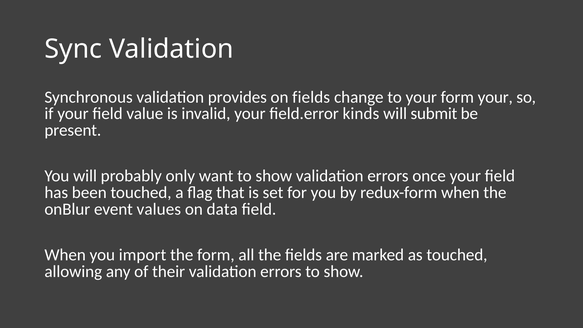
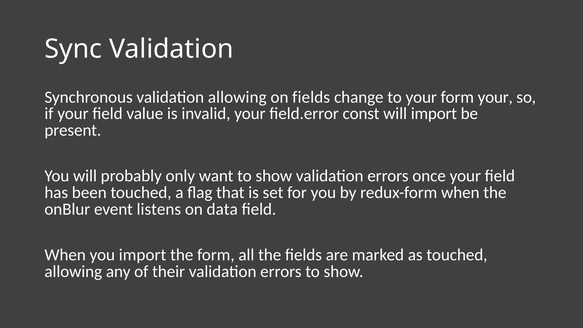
validation provides: provides -> allowing (237, 97)
kinds: kinds -> const (361, 114)
will submit: submit -> import (434, 114)
values: values -> listens (159, 209)
